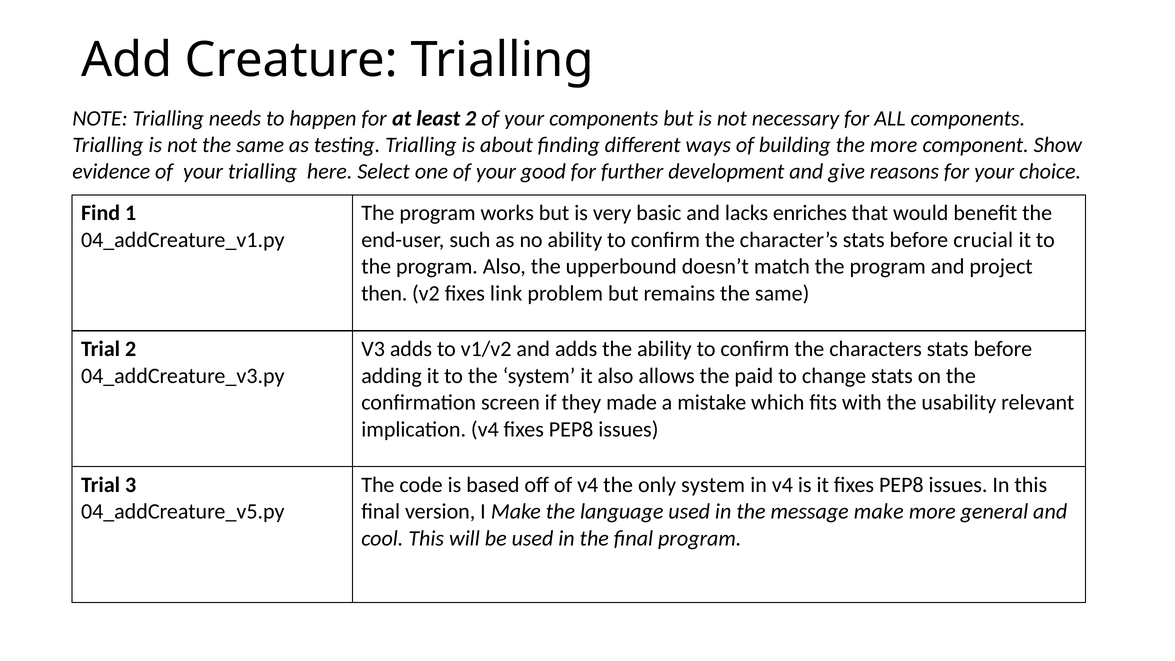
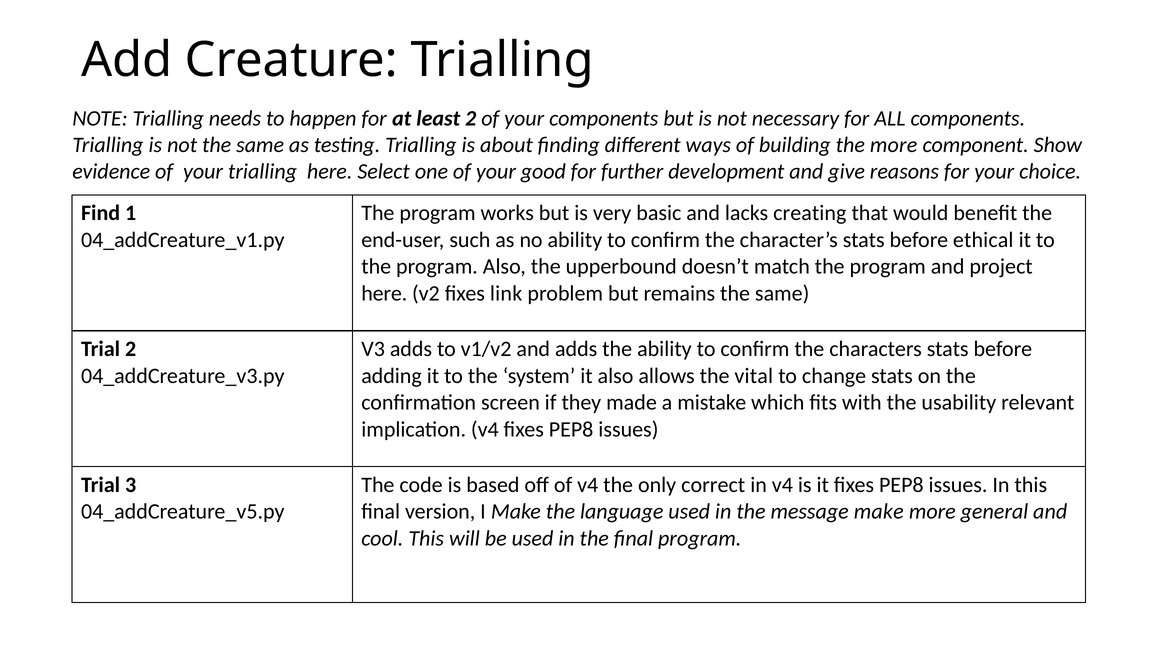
enriches: enriches -> creating (810, 213)
crucial: crucial -> ethical (983, 240)
then: then -> here (384, 294)
paid: paid -> vital (754, 376)
only system: system -> correct (713, 485)
